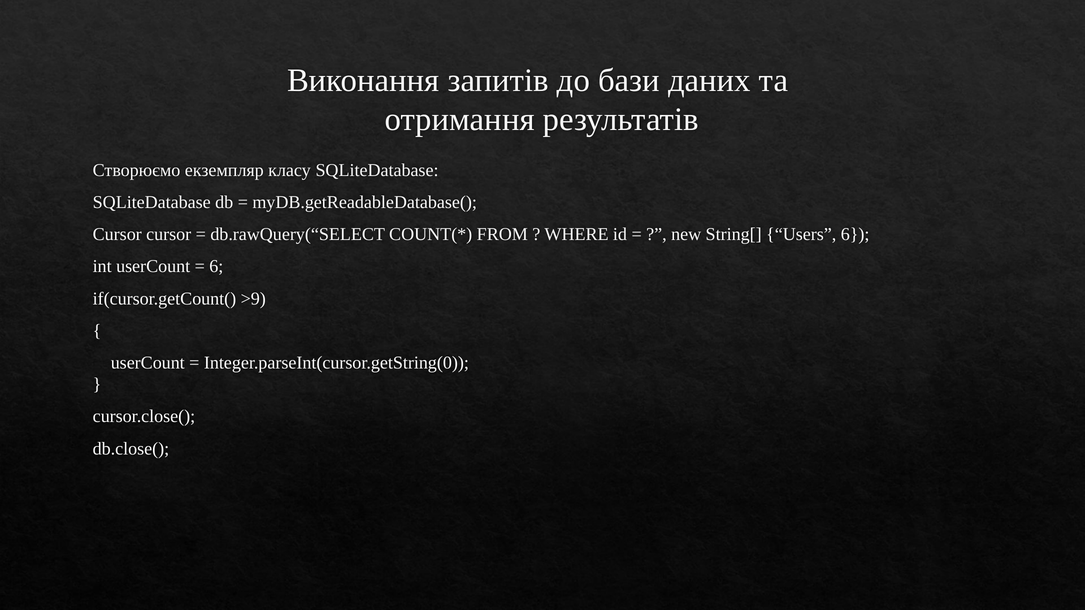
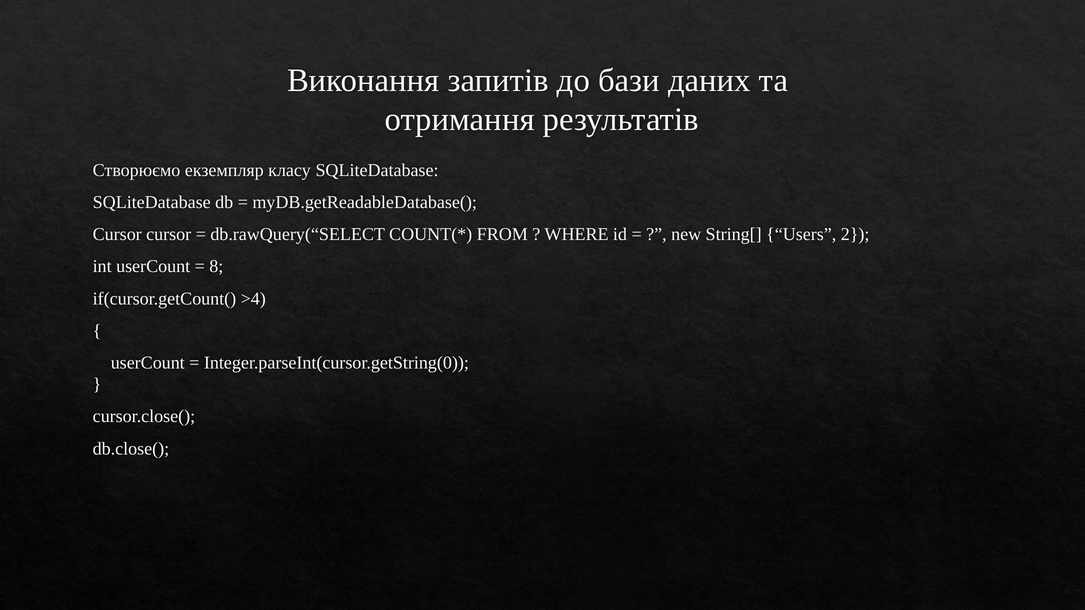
Users 6: 6 -> 2 (855, 235)
6: 6 -> 8 (216, 267)
>9: >9 -> >4 (253, 299)
